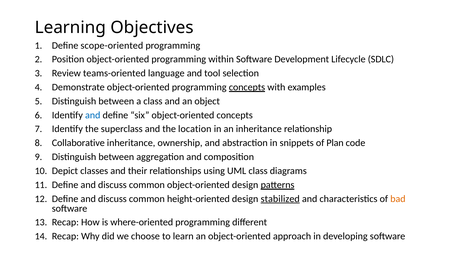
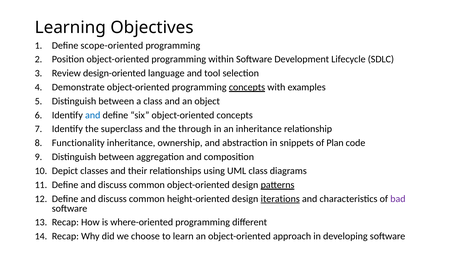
teams-oriented: teams-oriented -> design-oriented (114, 73)
location: location -> through (195, 129)
Collaborative: Collaborative -> Functionality (78, 143)
stabilized: stabilized -> iterations (280, 199)
bad colour: orange -> purple (398, 199)
